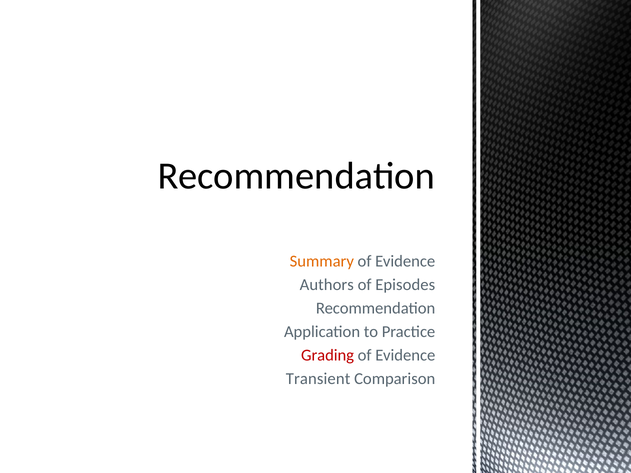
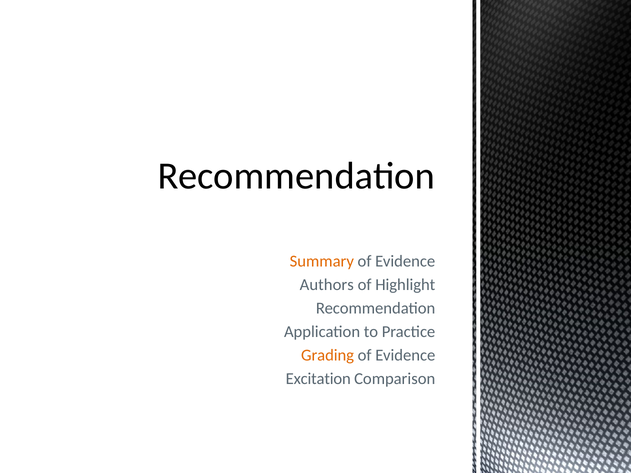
Episodes: Episodes -> Highlight (405, 285)
Grading colour: red -> orange (328, 355)
Transient: Transient -> Excitation (318, 379)
